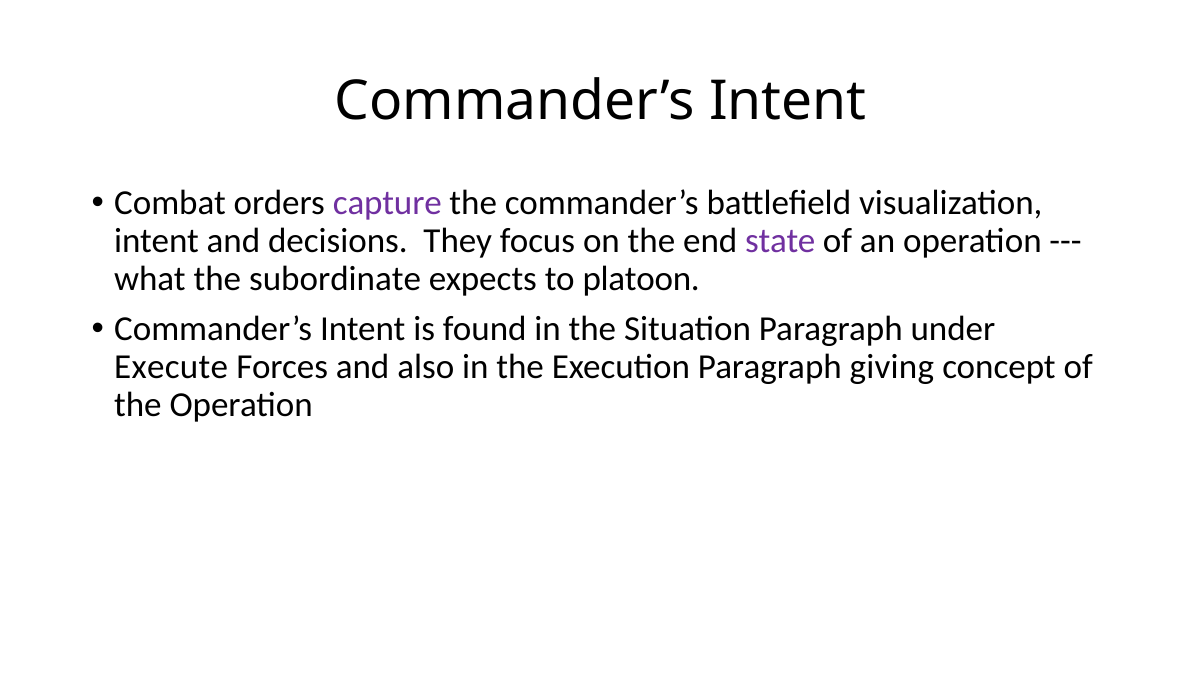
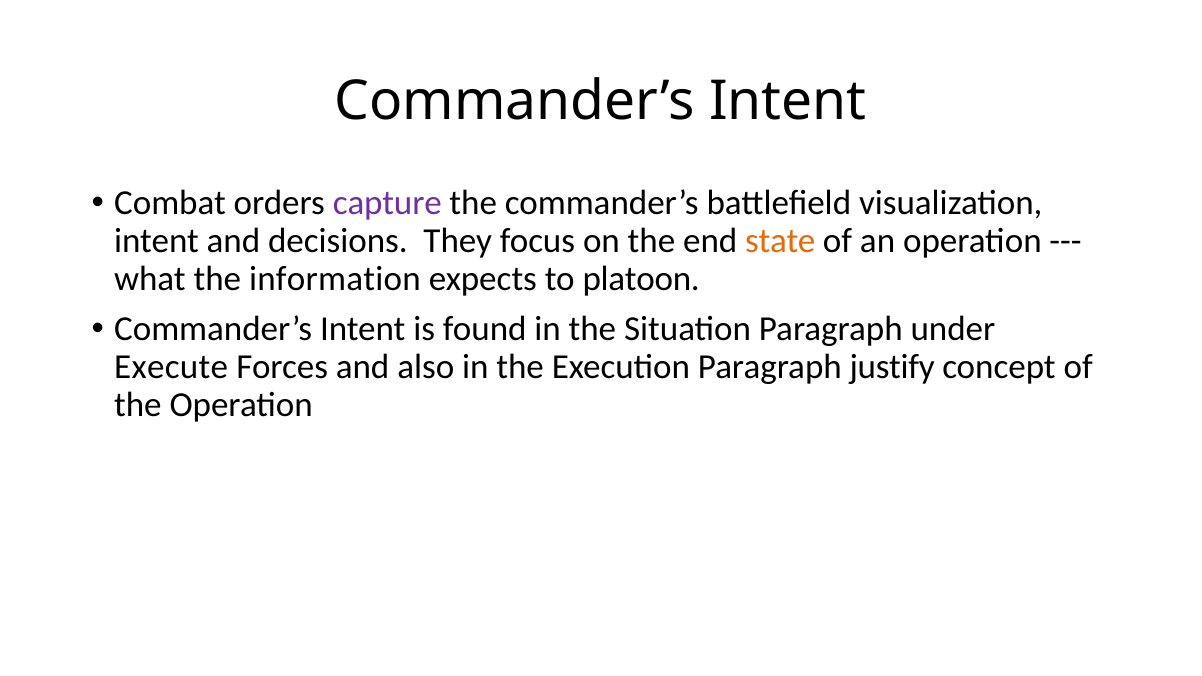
state colour: purple -> orange (780, 241)
subordinate: subordinate -> information (335, 279)
giving: giving -> justify (892, 367)
